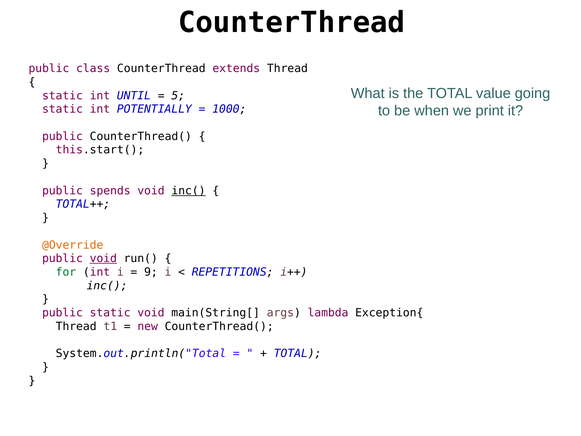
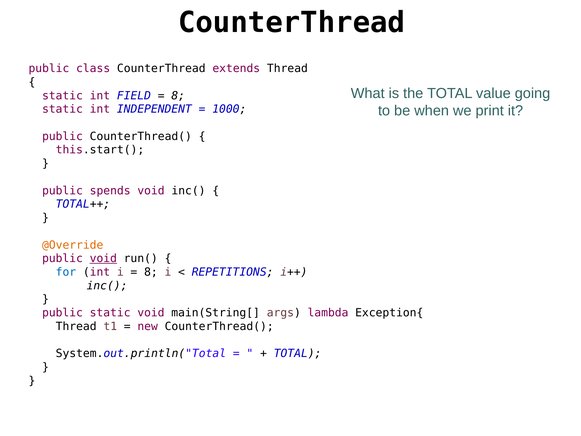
UNTIL: UNTIL -> FIELD (134, 96)
5: 5 -> 8 (178, 96)
POTENTIALLY: POTENTIALLY -> INDEPENDENT (154, 109)
inc( underline: present -> none (188, 191)
for colour: green -> blue (66, 272)
9: 9 -> 8 (151, 272)
